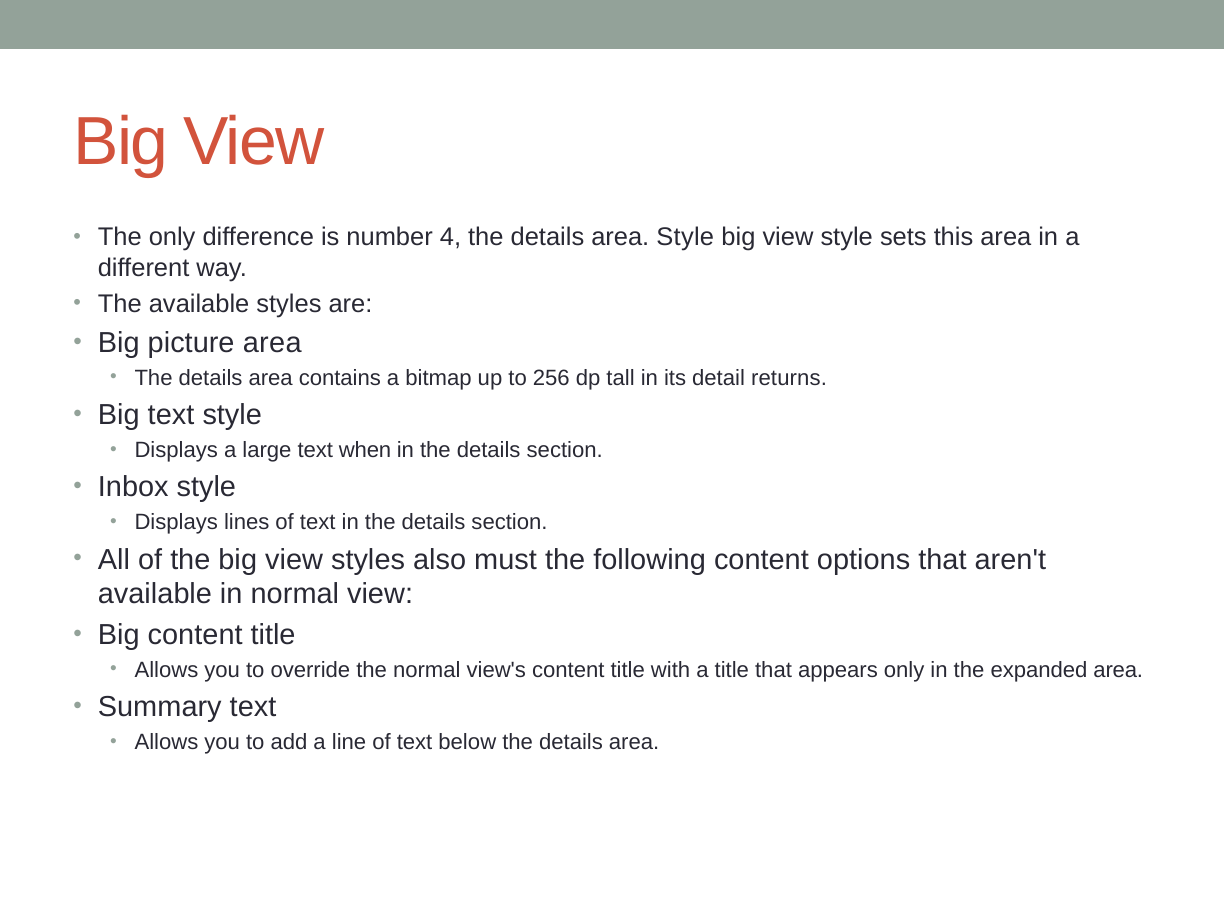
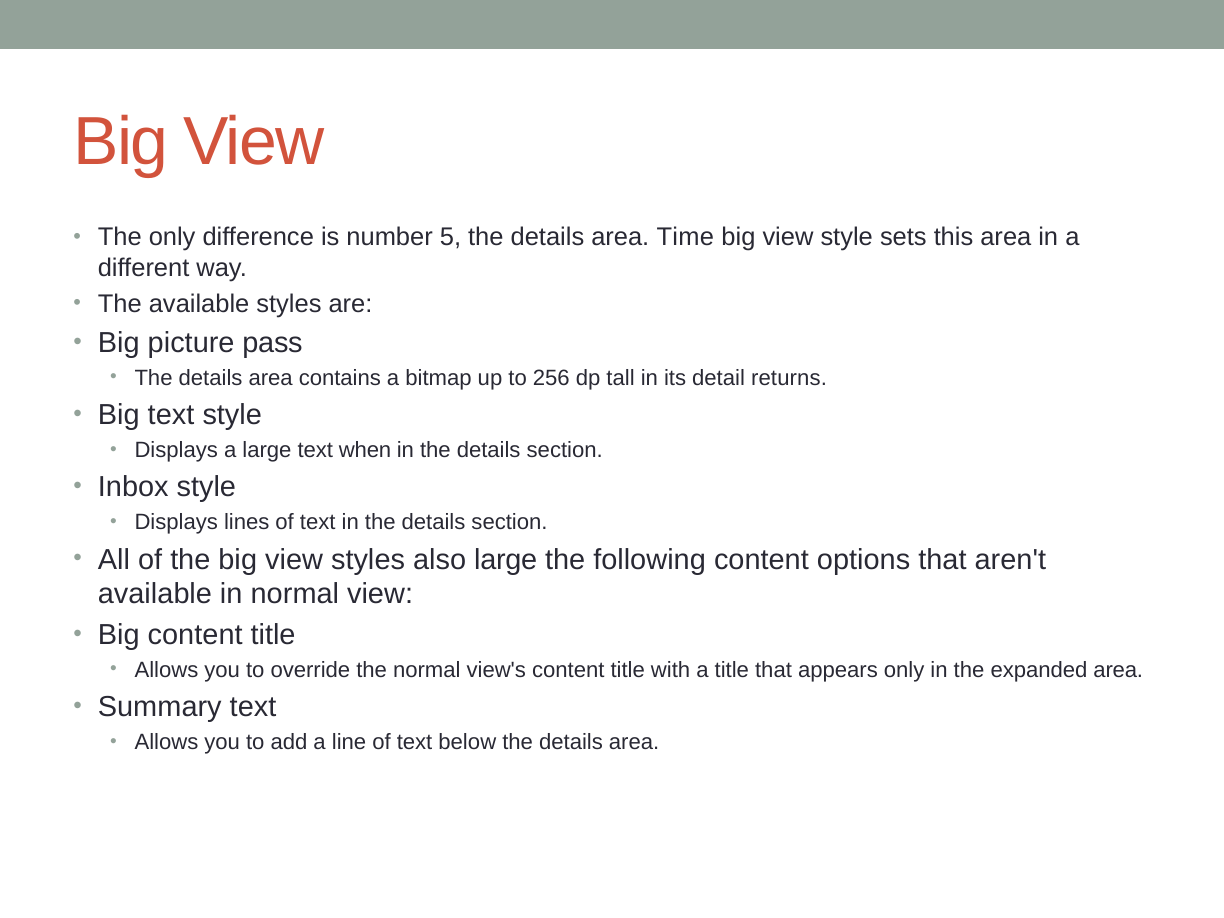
4: 4 -> 5 (451, 237)
area Style: Style -> Time (685, 237)
picture area: area -> pass (273, 343)
also must: must -> large (506, 559)
